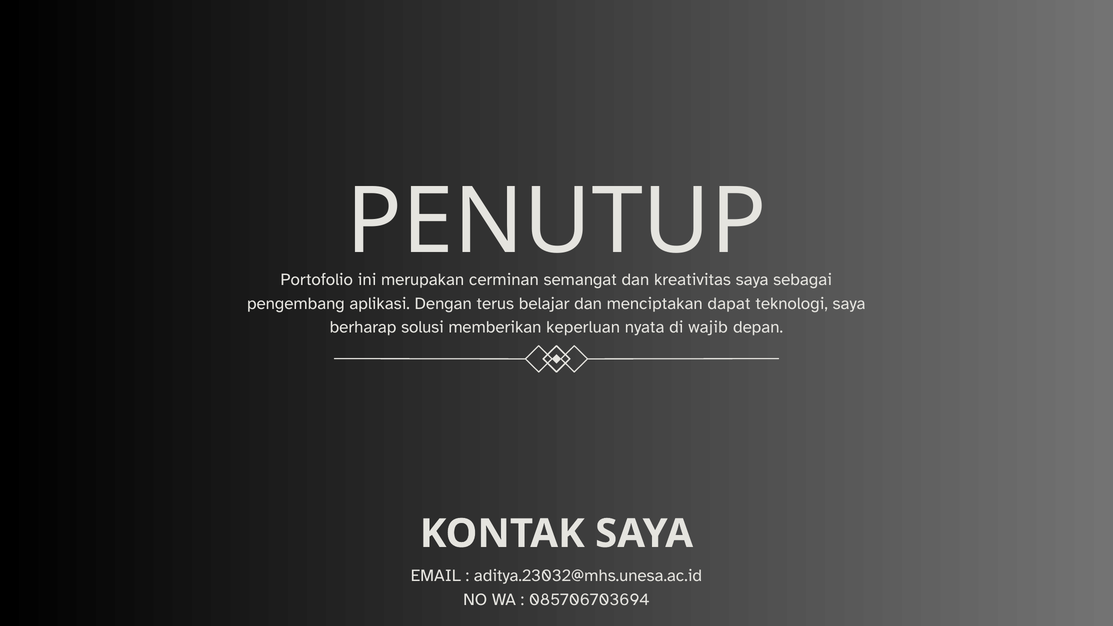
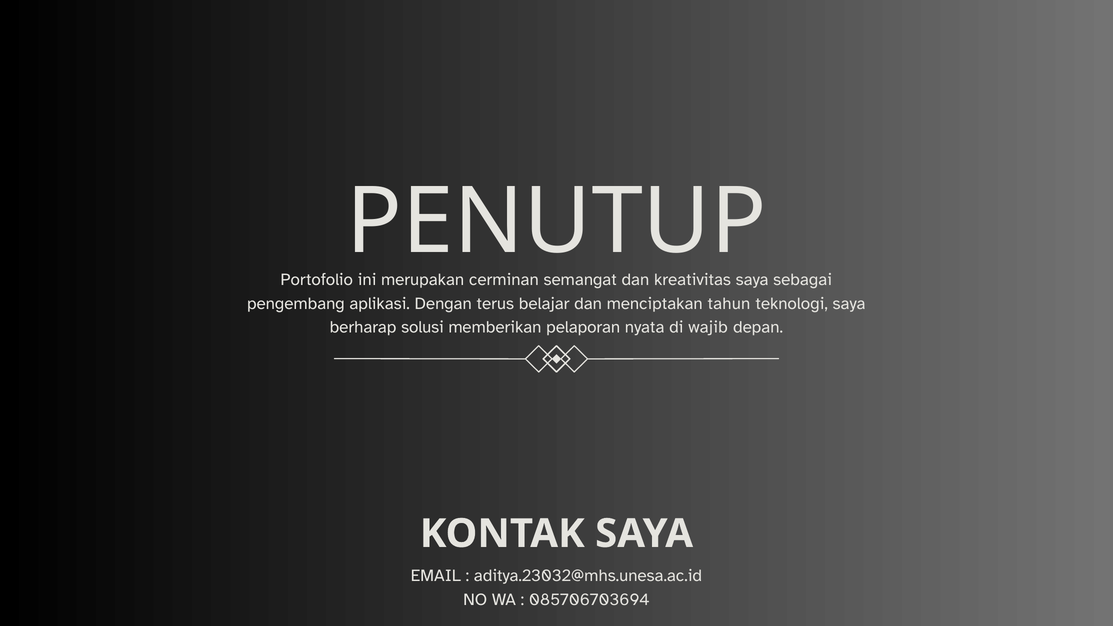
dapat: dapat -> tahun (729, 303)
keperluan: keperluan -> pelaporan (583, 327)
